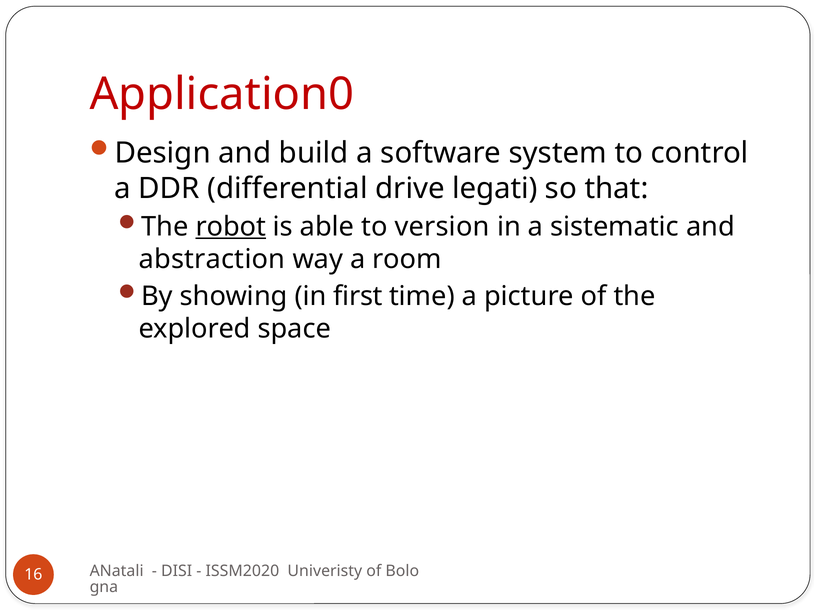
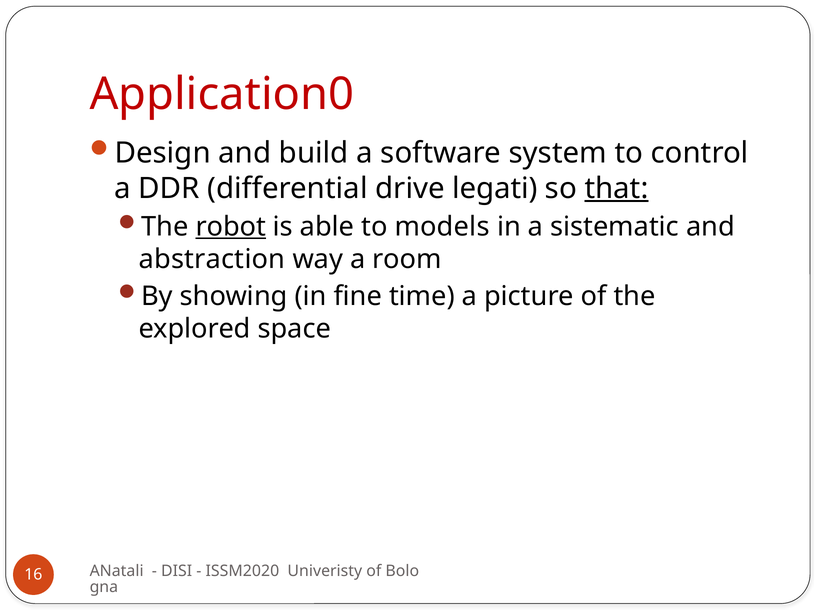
that underline: none -> present (616, 188)
version: version -> models (442, 227)
first: first -> fine (358, 296)
